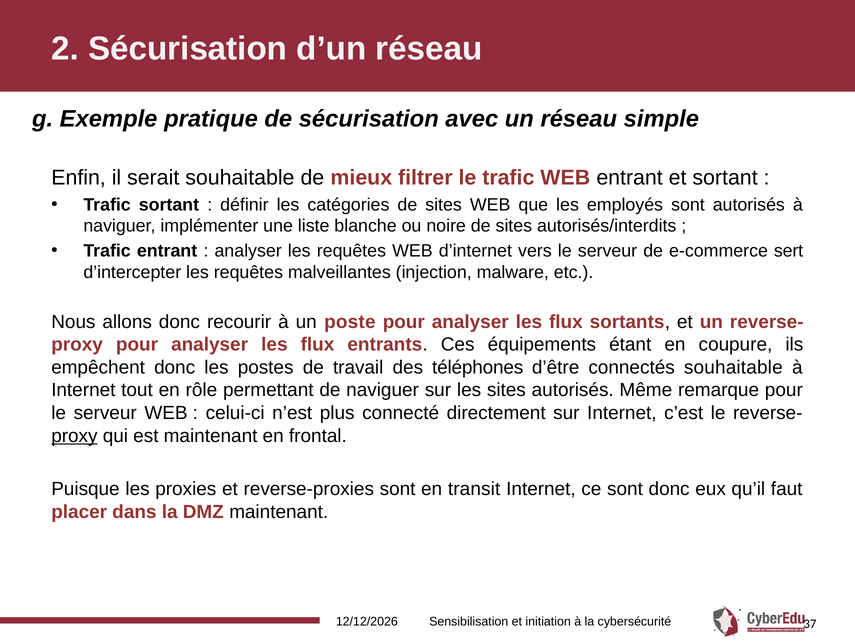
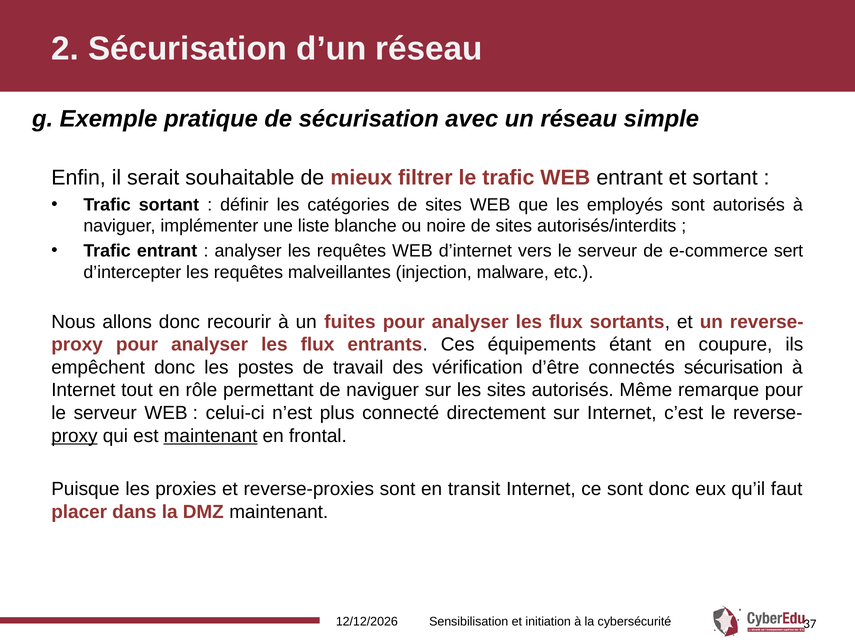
poste: poste -> fuites (350, 321)
téléphones: téléphones -> vérification (478, 367)
connectés souhaitable: souhaitable -> sécurisation (733, 367)
maintenant underline: none -> present (211, 435)
